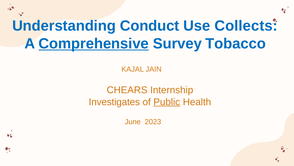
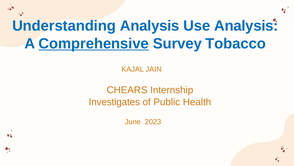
Understanding Conduct: Conduct -> Analysis (150, 26)
Use Collects: Collects -> Analysis (246, 26)
Public underline: present -> none (167, 102)
